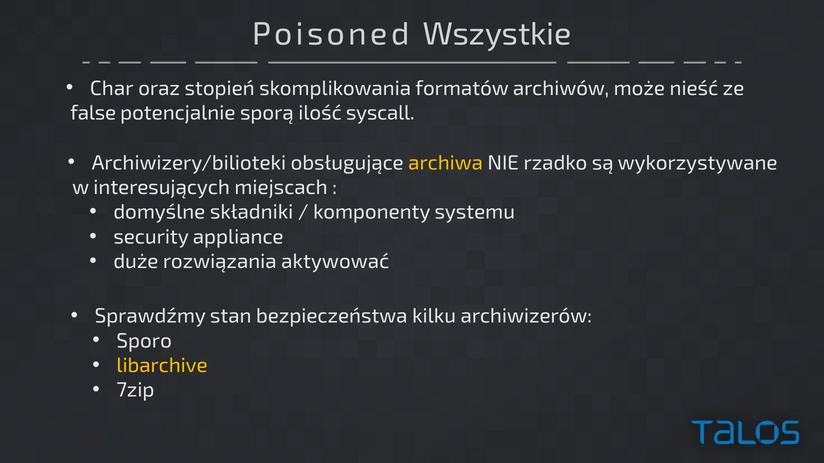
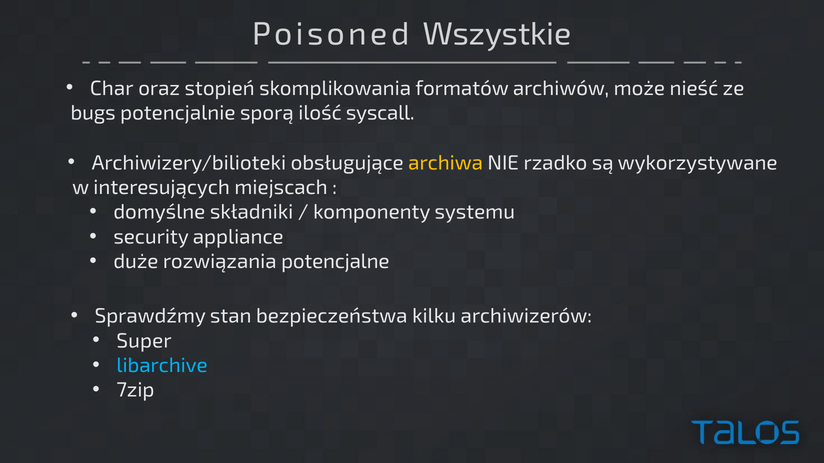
false: false -> bugs (93, 113)
aktywować: aktywować -> potencjalne (335, 262)
Sporo: Sporo -> Super (144, 341)
libarchive colour: yellow -> light blue (162, 366)
